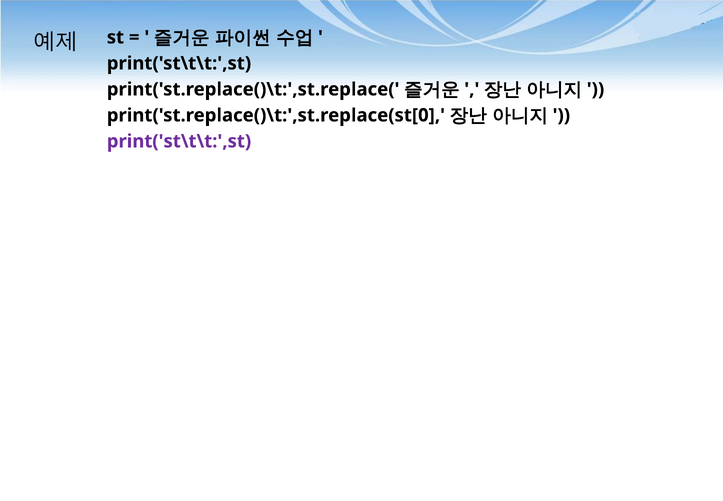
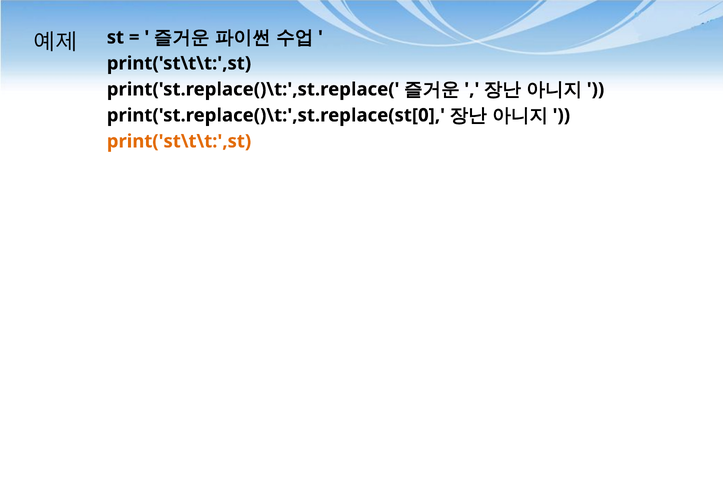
print('st\t\t:',st colour: purple -> orange (179, 141)
